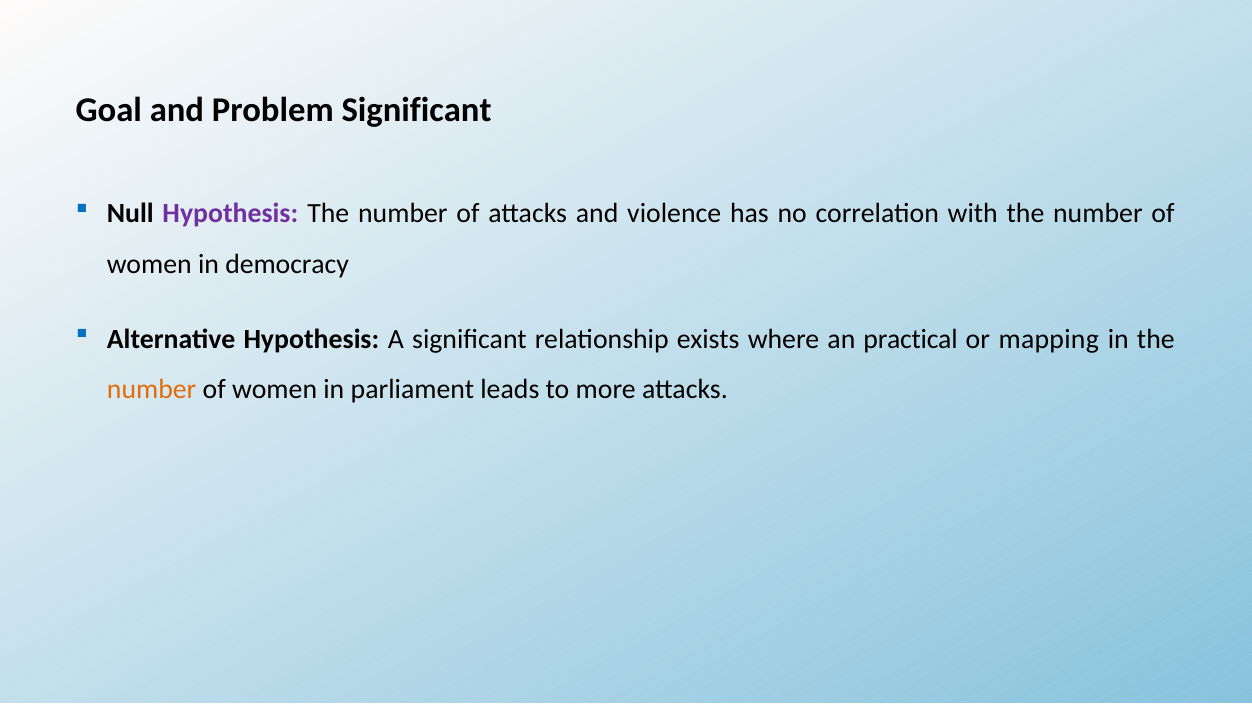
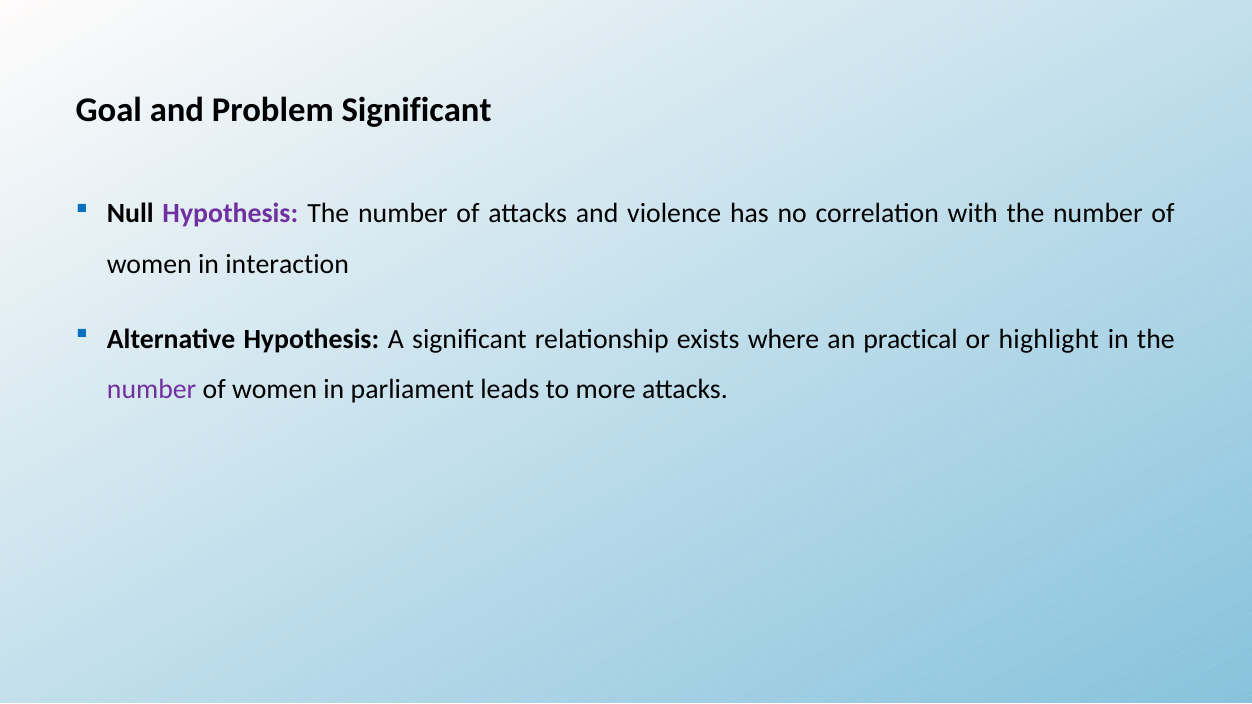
democracy: democracy -> interaction (287, 264)
mapping: mapping -> highlight (1049, 339)
number colour: orange -> purple (152, 389)
